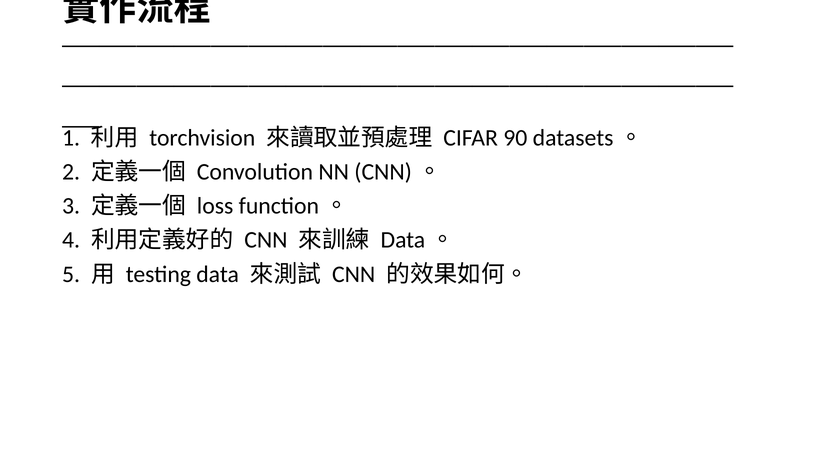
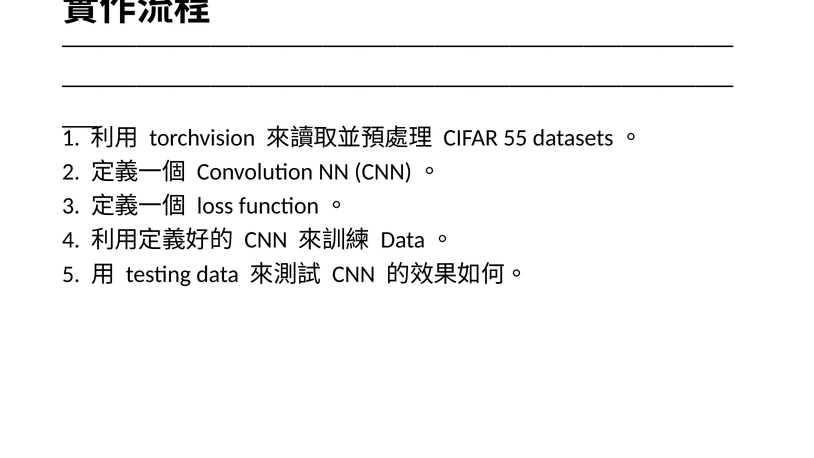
90: 90 -> 55 (515, 138)
